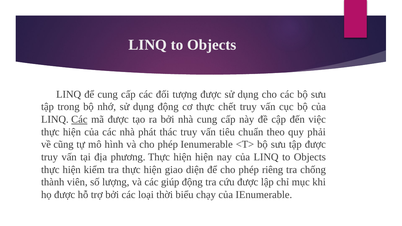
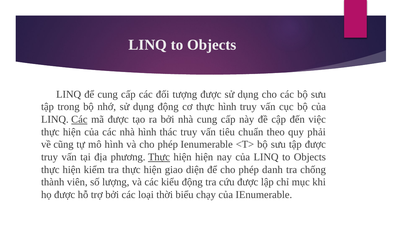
thực chết: chết -> hình (227, 107)
nhà phát: phát -> hình (147, 132)
Thực underline: none -> present (159, 157)
riêng: riêng -> danh (272, 170)
giúp: giúp -> kiểu (170, 182)
